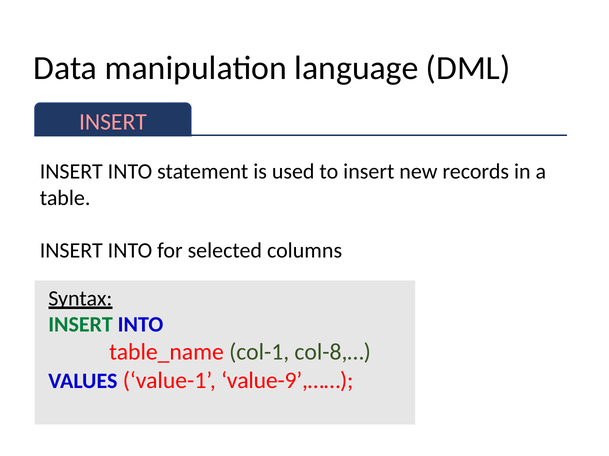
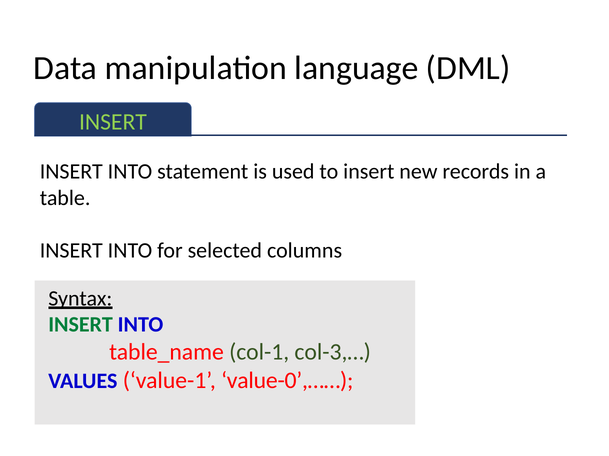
INSERT colour: pink -> light green (113, 122)
col-8,…: col-8,… -> col-3,… (333, 353)
value-9’,……: value-9’,…… -> value-0’,…… (287, 381)
